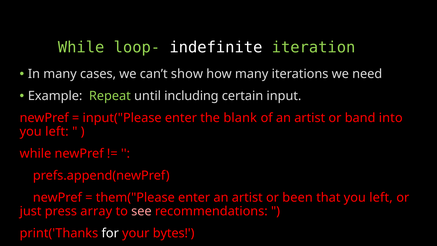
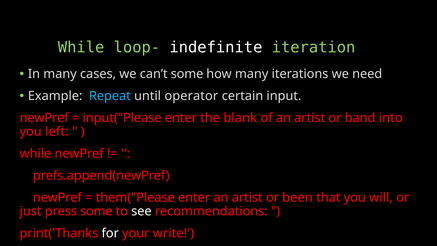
can’t show: show -> some (187, 74)
Repeat colour: light green -> light blue (110, 96)
including: including -> operator (191, 96)
that you left: left -> will (381, 197)
press array: array -> some (96, 211)
see colour: pink -> white (141, 211)
bytes: bytes -> write (173, 233)
